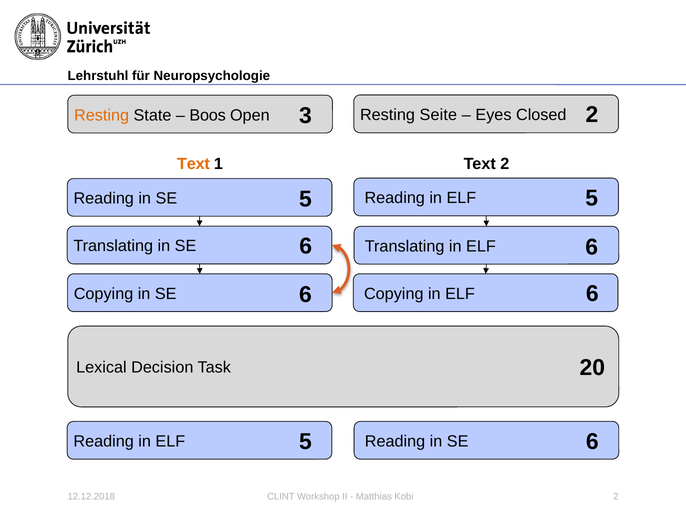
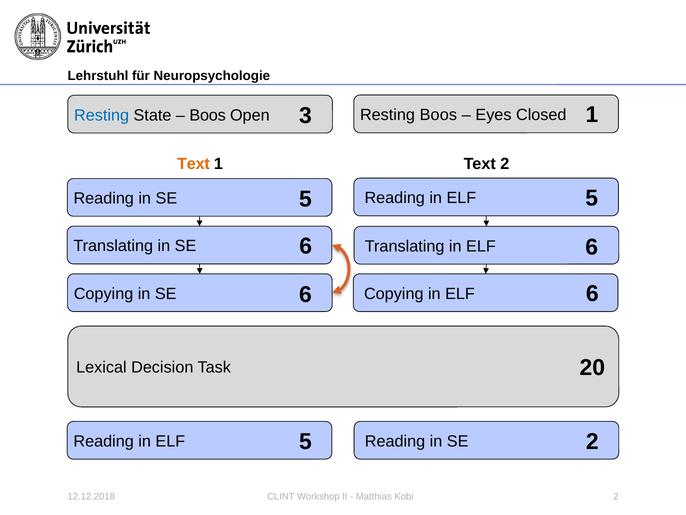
3 2: 2 -> 1 (592, 115)
Resting Seite: Seite -> Boos (438, 115)
Resting colour: orange -> blue (102, 115)
6: 6 -> 2 (592, 441)
